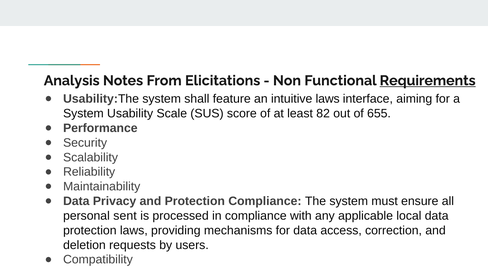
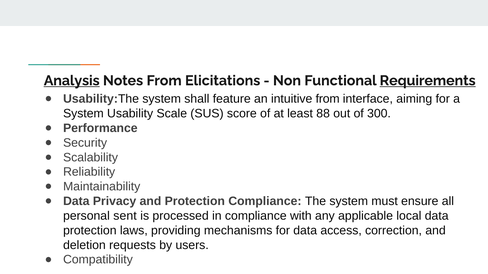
Analysis underline: none -> present (72, 81)
intuitive laws: laws -> from (328, 99)
82: 82 -> 88 (323, 114)
655: 655 -> 300 (379, 114)
